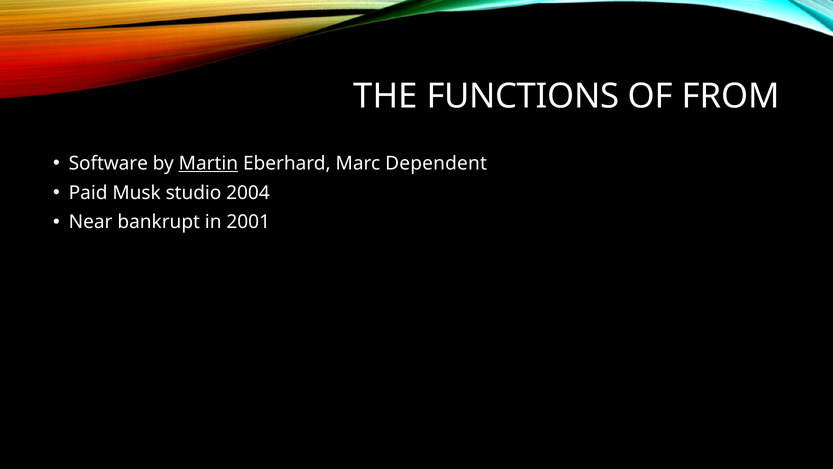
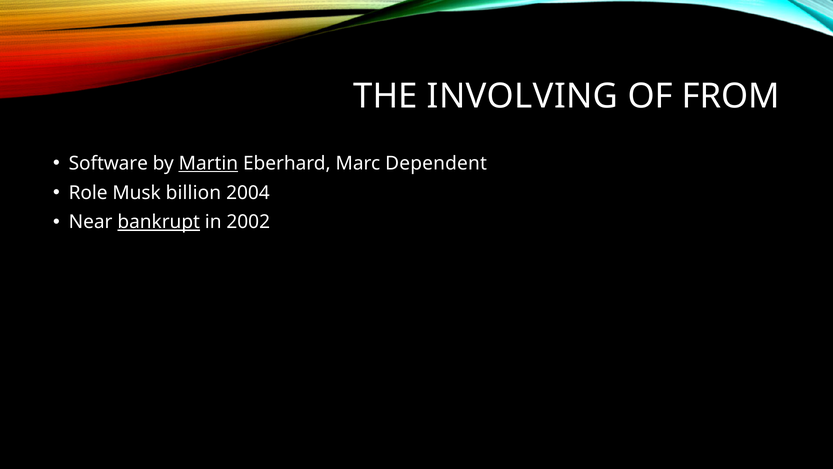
FUNCTIONS: FUNCTIONS -> INVOLVING (523, 96)
Paid: Paid -> Role (88, 193)
studio: studio -> billion (193, 193)
bankrupt underline: none -> present (159, 222)
2001: 2001 -> 2002 (248, 222)
